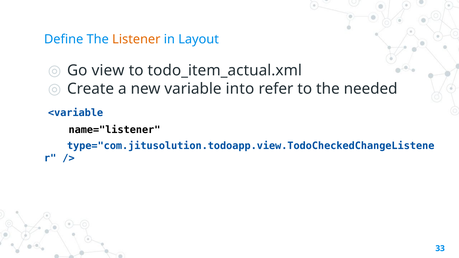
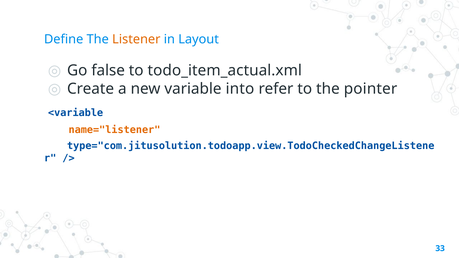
view: view -> false (108, 71)
needed: needed -> pointer (371, 89)
name="listener colour: black -> orange (114, 130)
